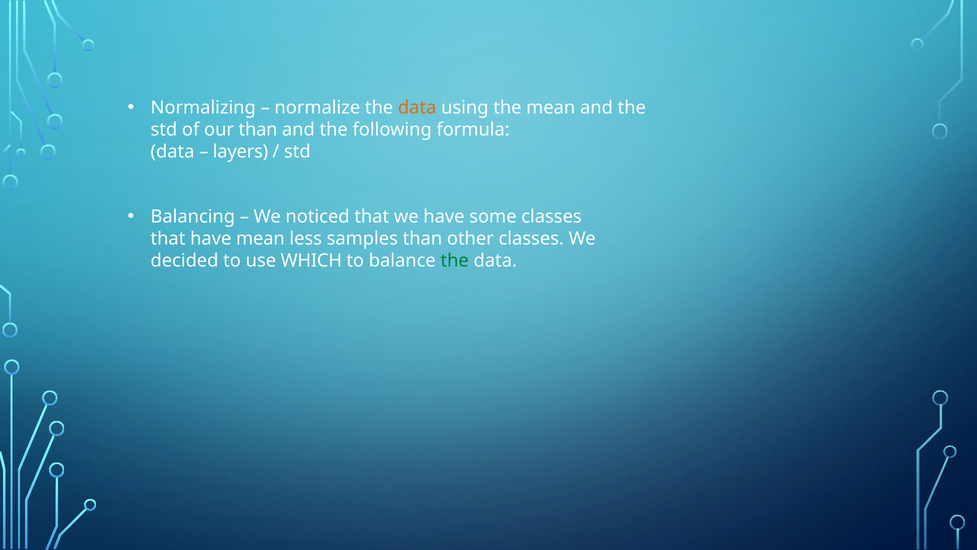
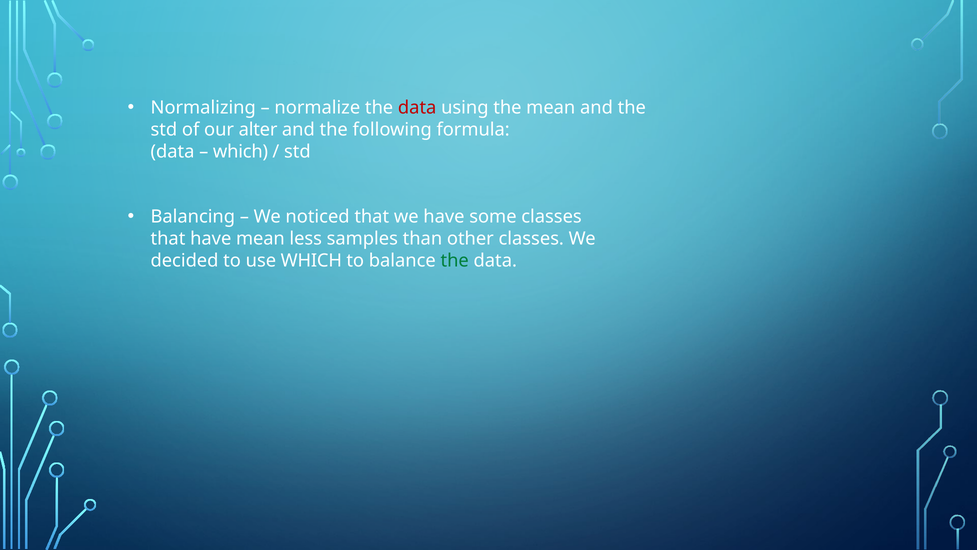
data colour: orange -> red (417, 108)
our than: than -> alter (258, 130)
layers: layers -> which (241, 152)
